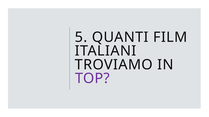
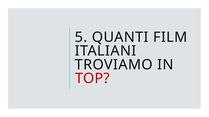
TOP colour: purple -> red (92, 79)
